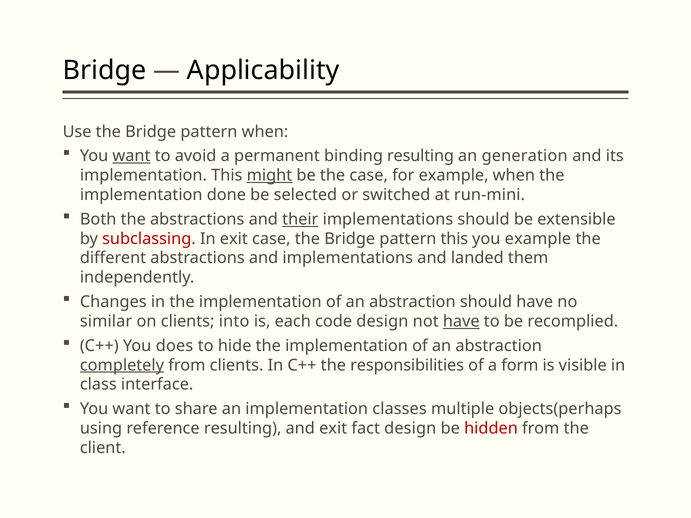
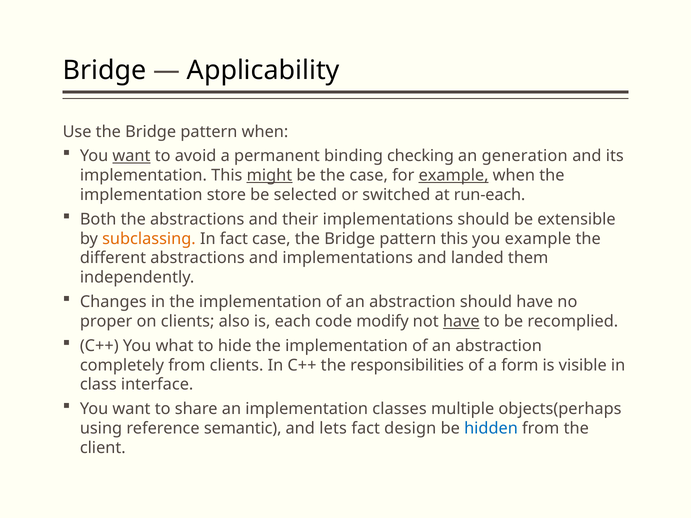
binding resulting: resulting -> checking (421, 156)
example underline: none -> present (454, 175)
done: done -> store (226, 195)
run-mini: run-mini -> run-each (490, 195)
their underline: present -> none (300, 219)
subclassing colour: red -> orange (149, 239)
In exit: exit -> fact (234, 239)
similar: similar -> proper (106, 321)
into: into -> also (234, 321)
code design: design -> modify (383, 321)
does: does -> what (175, 346)
completely underline: present -> none (122, 365)
reference resulting: resulting -> semantic (243, 429)
and exit: exit -> lets (333, 429)
hidden colour: red -> blue (491, 429)
